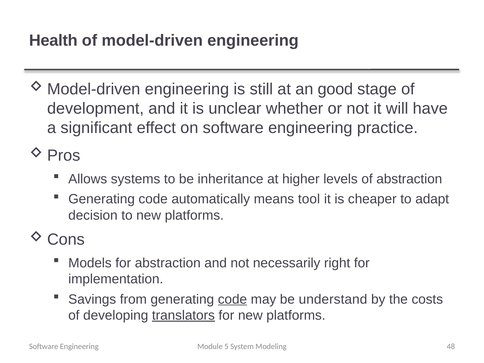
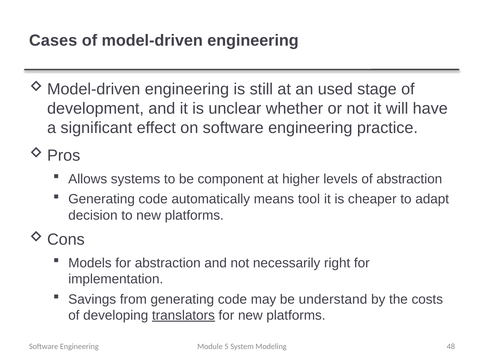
Health: Health -> Cases (53, 40)
good: good -> used (335, 89)
inheritance: inheritance -> component (231, 179)
code underline: present -> none (232, 299)
